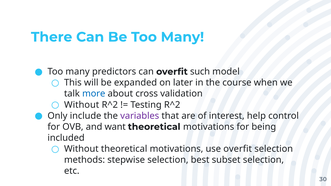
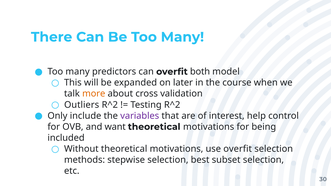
such: such -> both (200, 72)
more colour: blue -> orange (94, 94)
Without: Without -> Outliers (82, 105)
